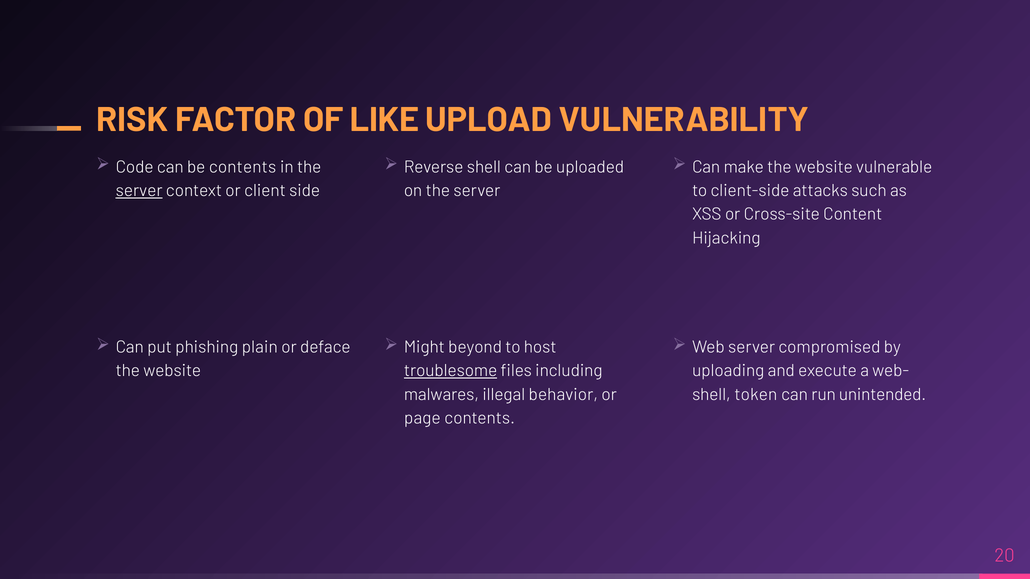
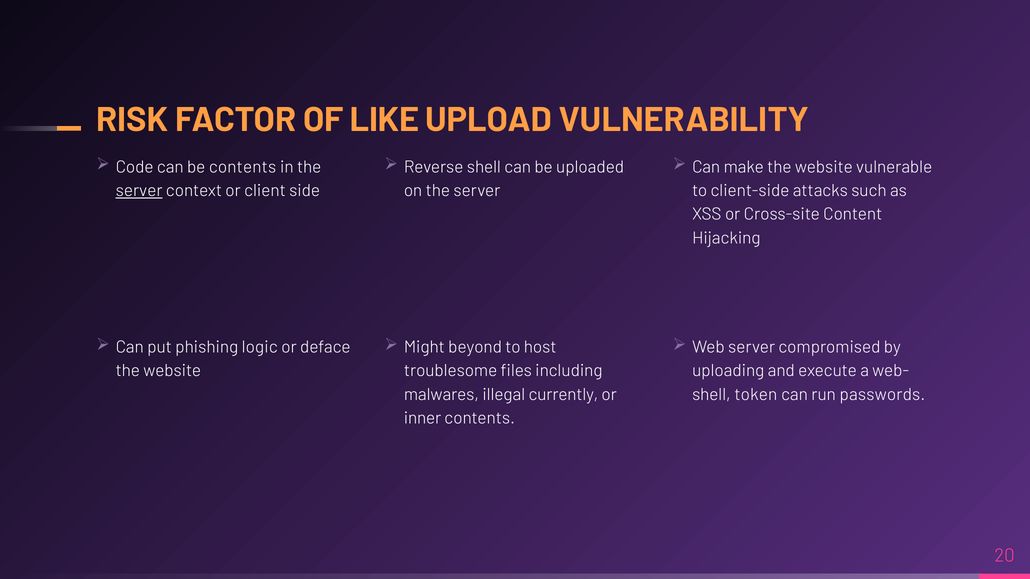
plain: plain -> logic (260, 347)
troublesome underline: present -> none (451, 371)
behavior: behavior -> currently (563, 395)
unintended: unintended -> passwords (882, 395)
page: page -> inner (422, 418)
